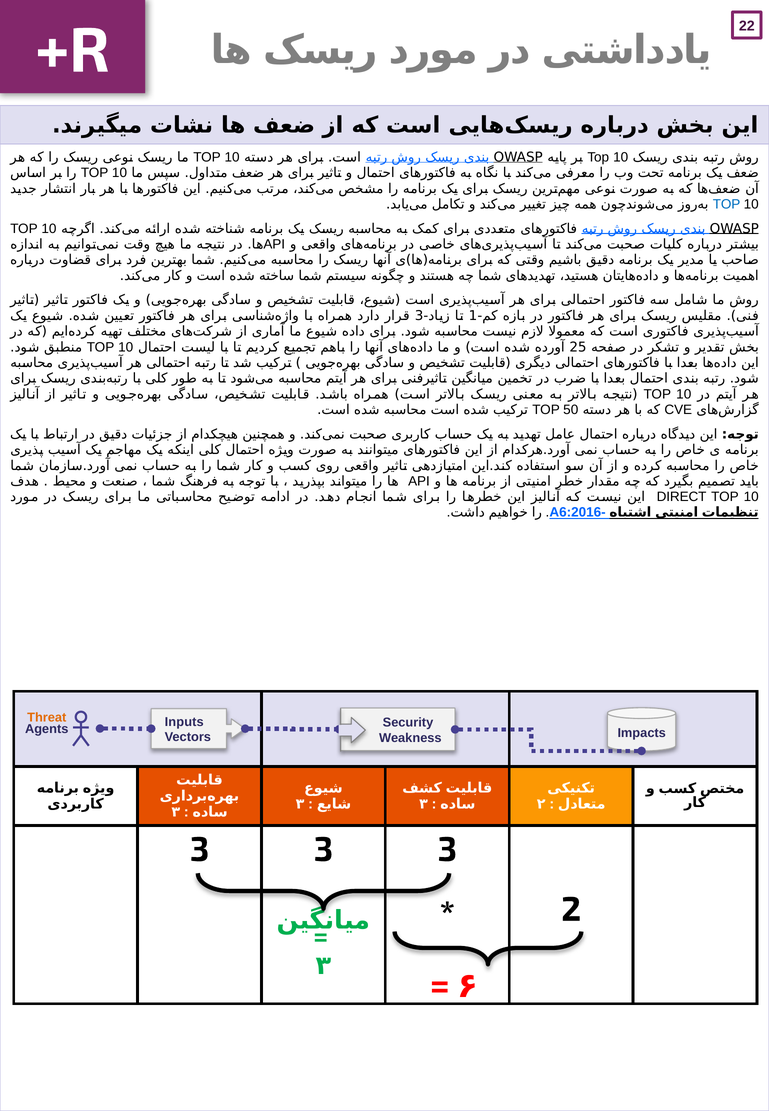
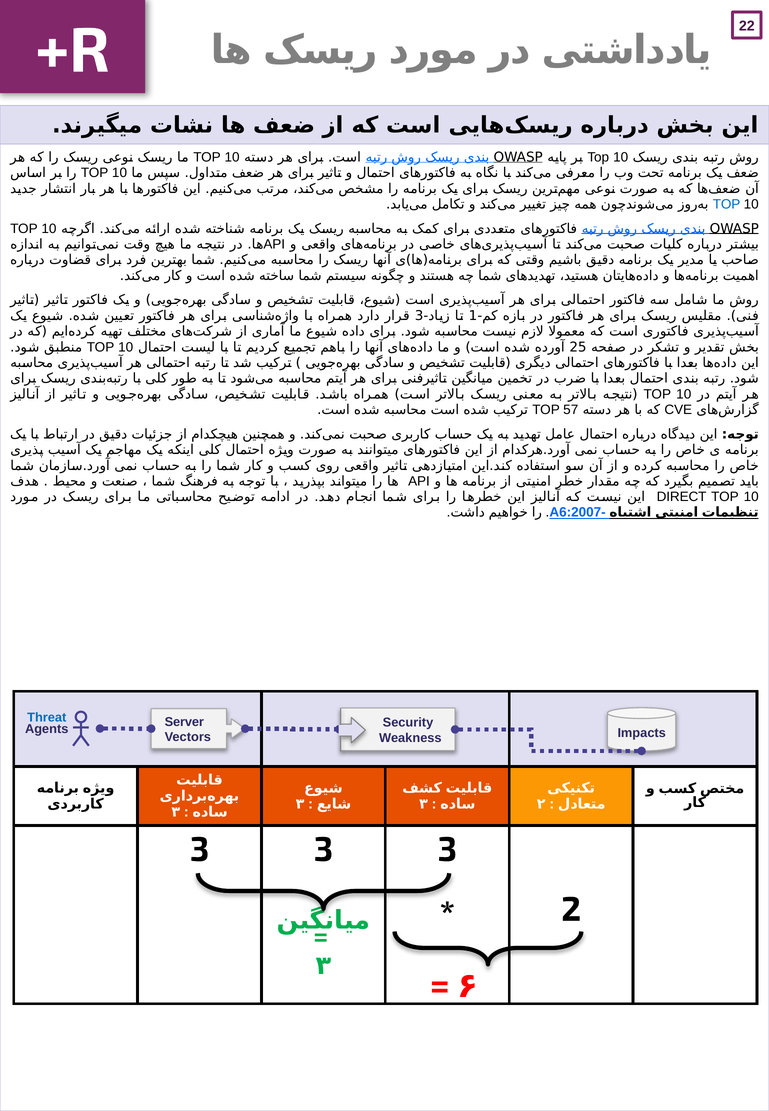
50: 50 -> 57 (571, 410)
A6:2016-: A6:2016- -> A6:2007- (578, 512)
Threat colour: orange -> blue (47, 718)
Inputs: Inputs -> Server (184, 722)
